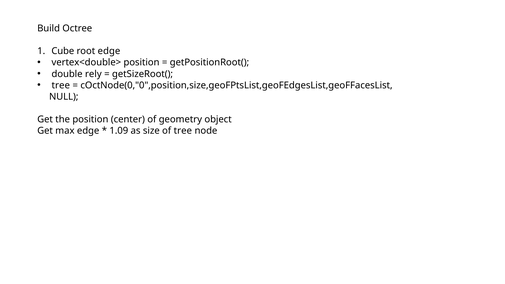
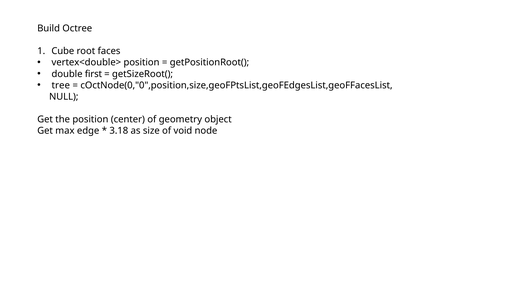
root edge: edge -> faces (109, 51)
rely: rely -> first (93, 74)
1.09: 1.09 -> 3.18 (119, 131)
of tree: tree -> void (183, 131)
